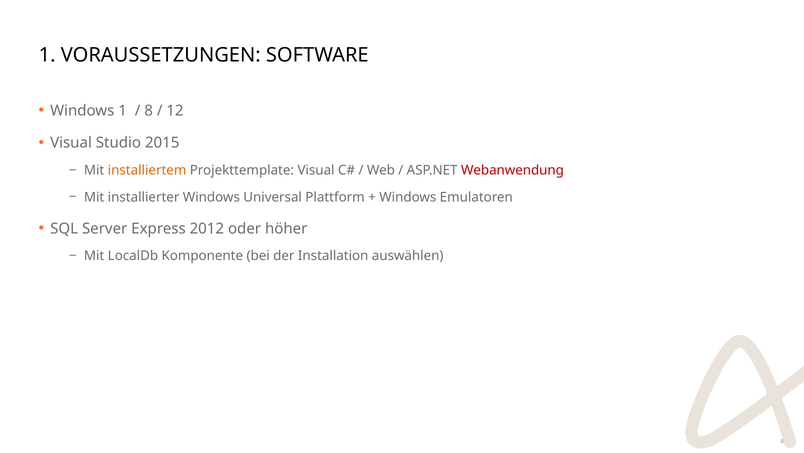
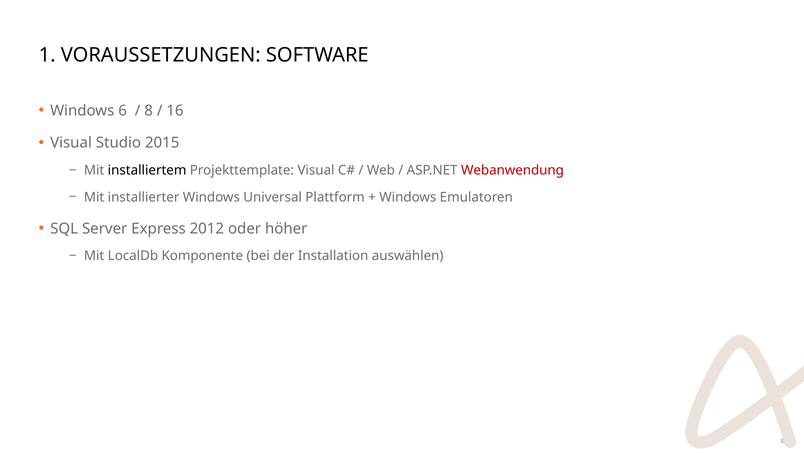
Windows 1: 1 -> 6 (123, 111)
12: 12 -> 16 (175, 111)
installiertem colour: orange -> black (147, 170)
